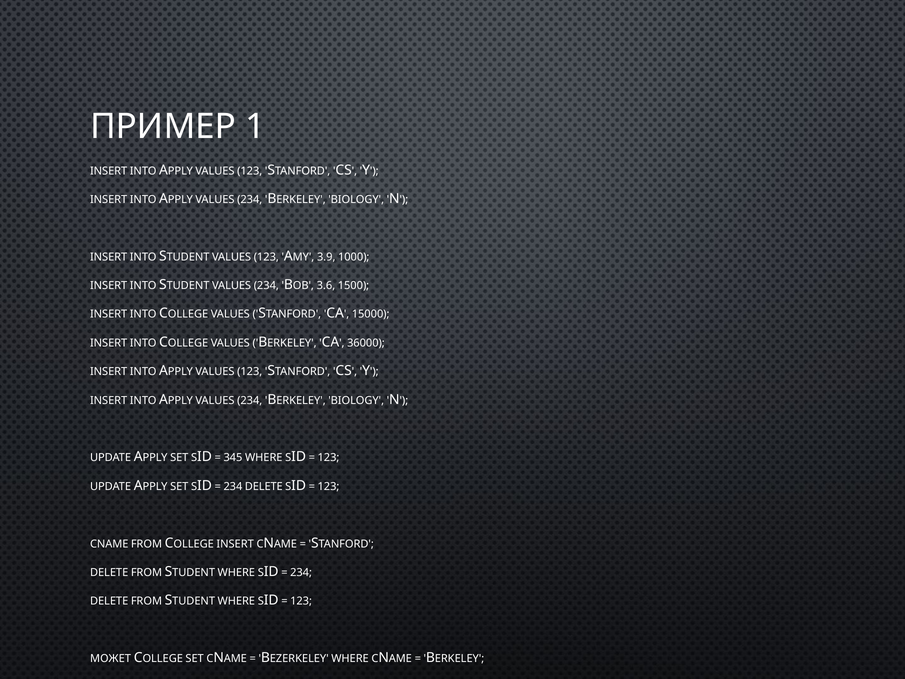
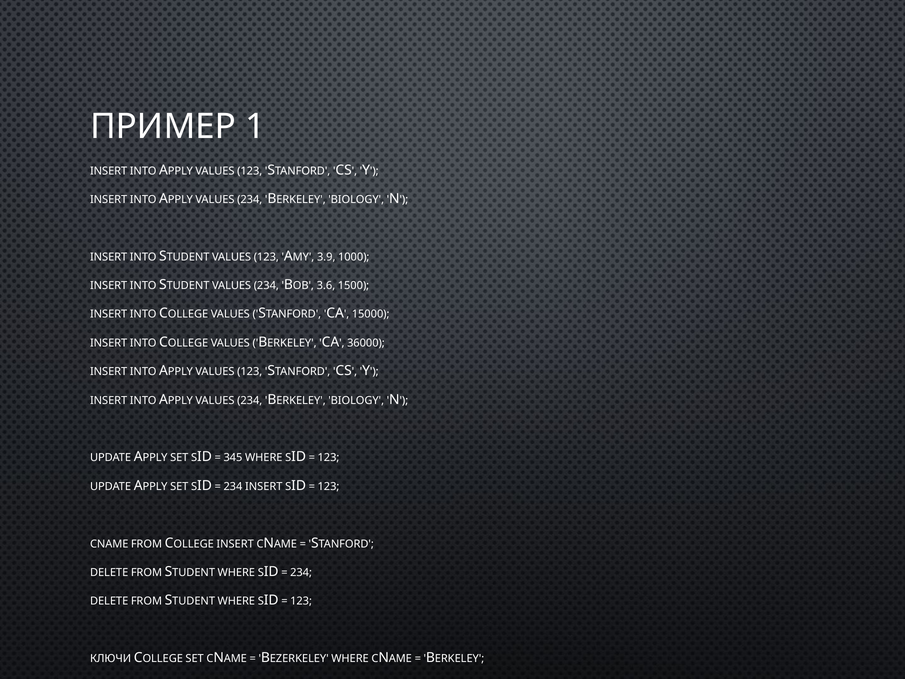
DELETE: DELETE -> INSERT (264, 486)
МОЖЕТ: МОЖЕТ -> КЛЮЧИ (111, 658)
